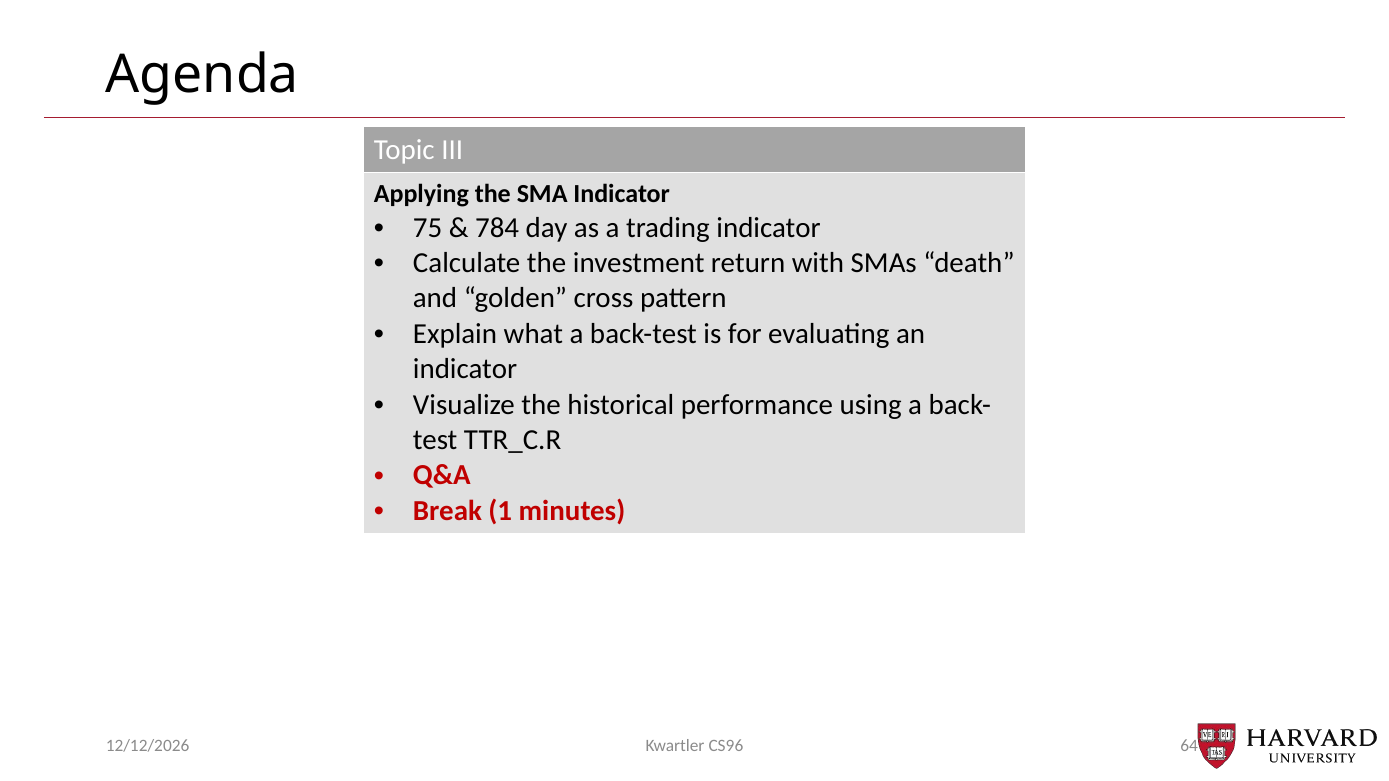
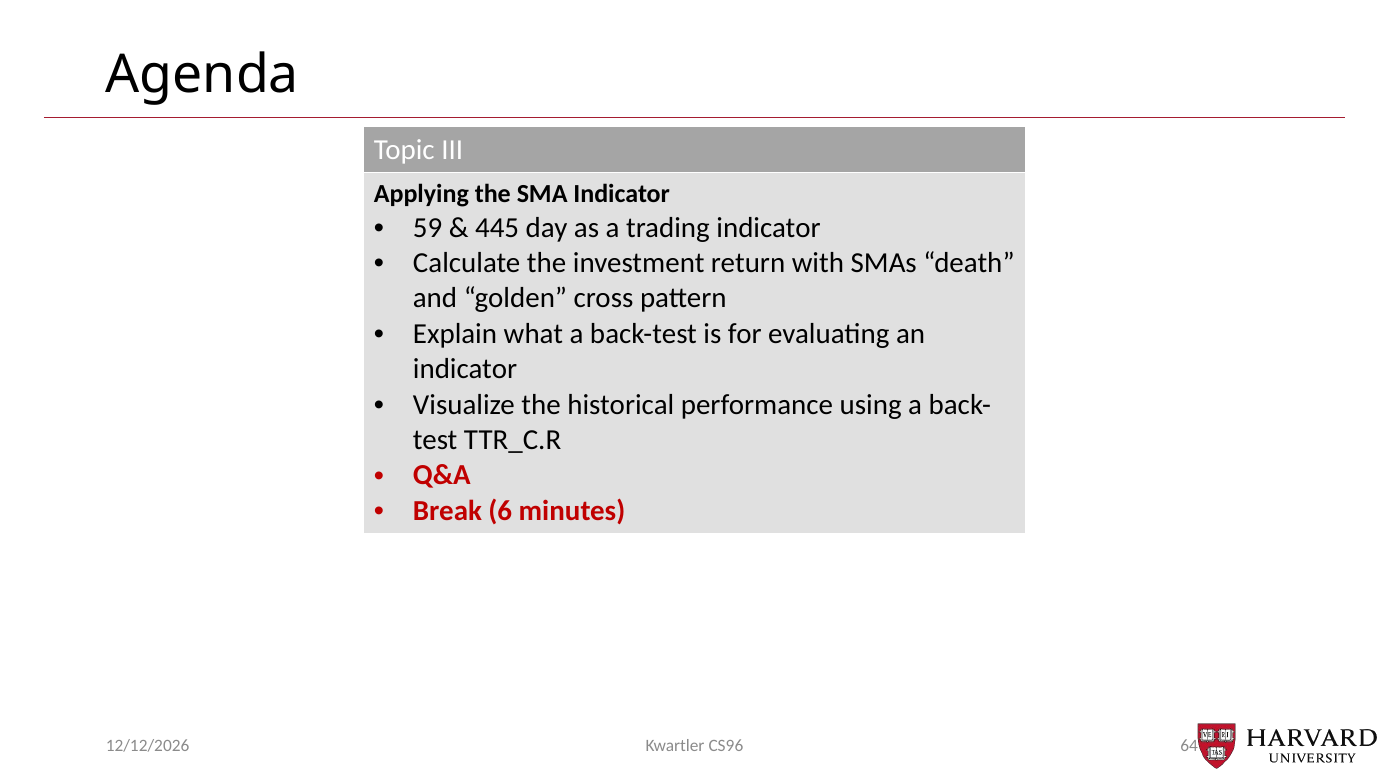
75: 75 -> 59 (428, 228)
784: 784 -> 445 (497, 228)
1: 1 -> 6 (500, 511)
